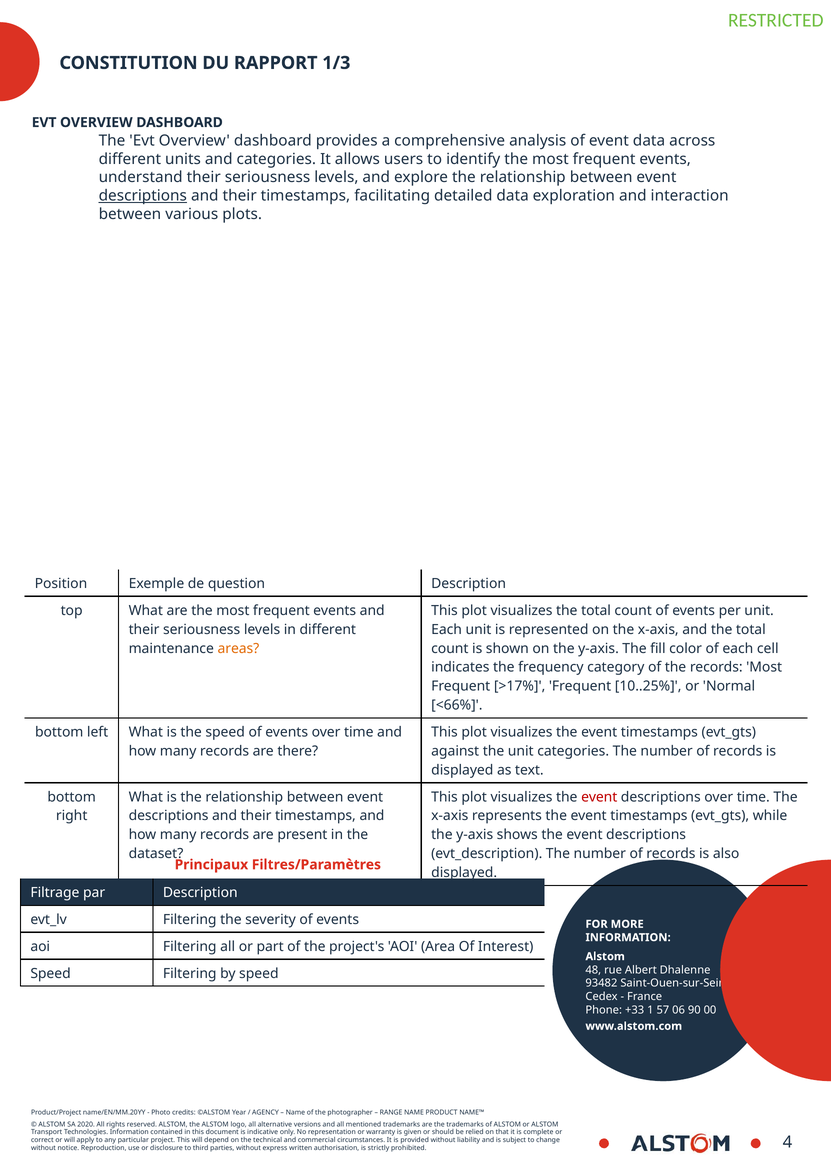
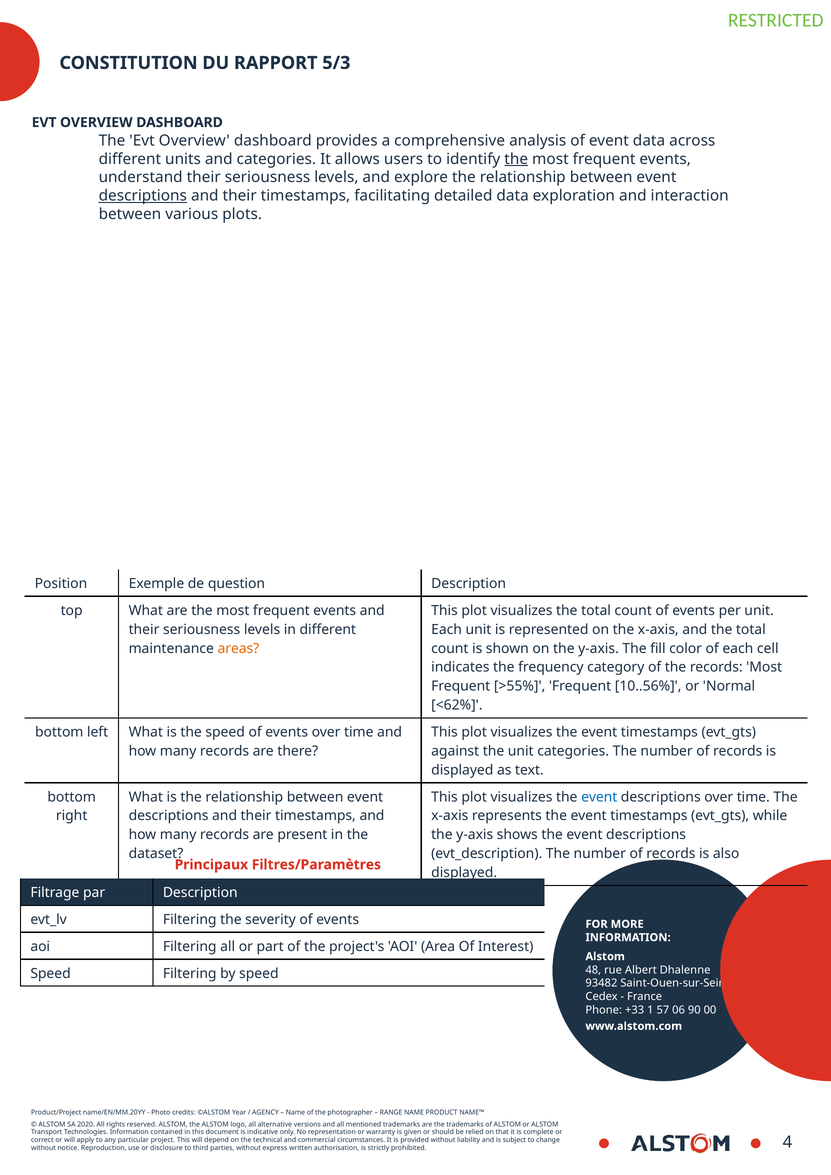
1/3: 1/3 -> 5/3 (336, 63)
the underline: none -> present (516, 159)
>17%: >17% -> >55% (520, 686)
10..25%: 10..25% -> 10..56% (648, 686)
<66%: <66% -> <62% (457, 705)
event colour: red -> blue (599, 797)
